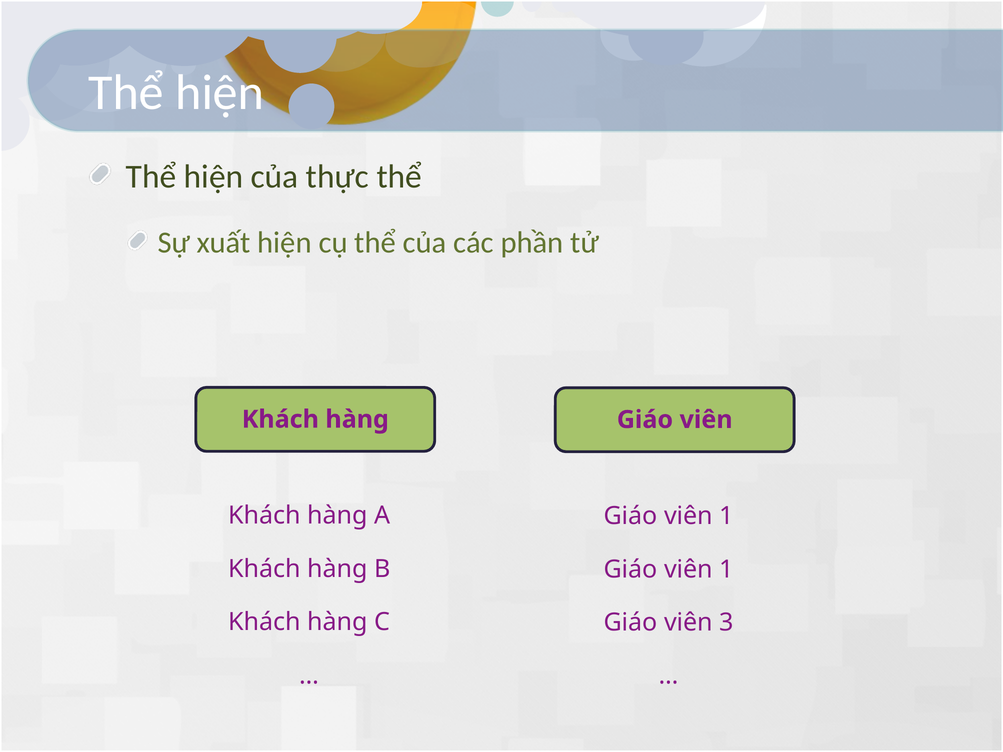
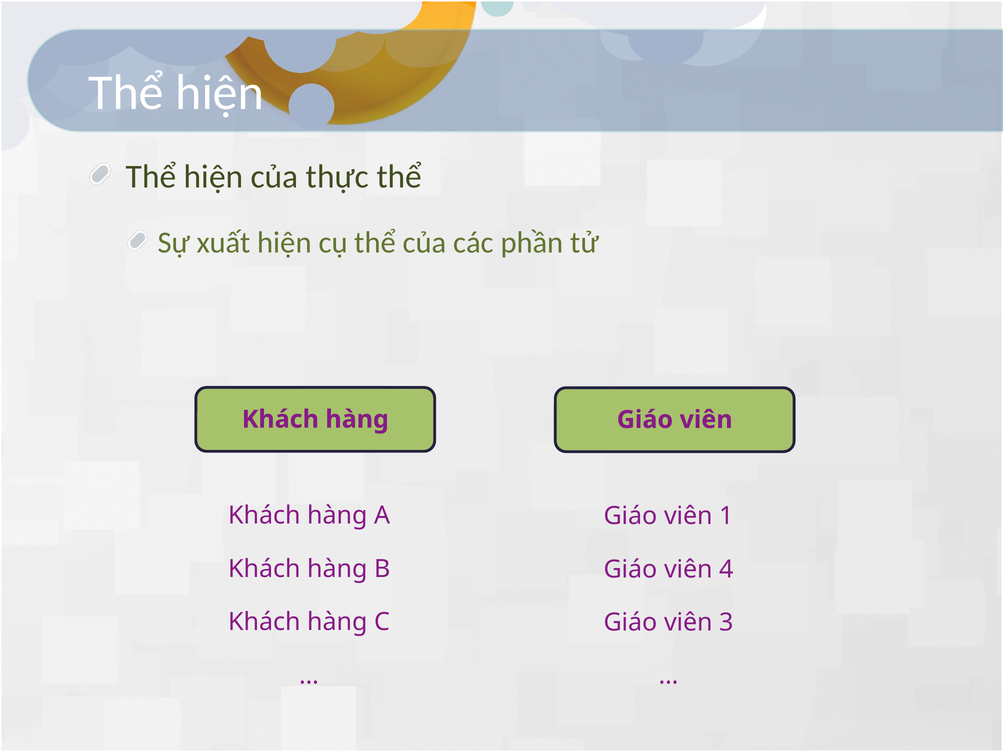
1: 1 -> 4 (727, 569)
